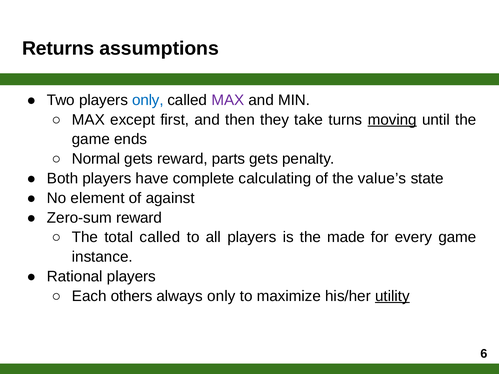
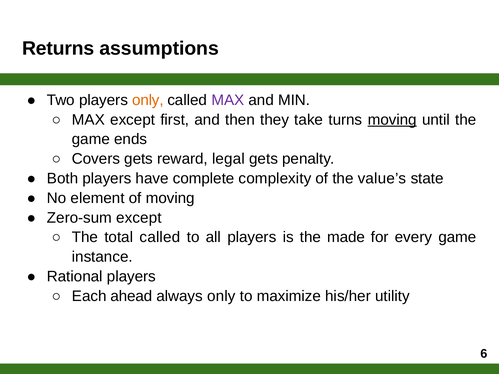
only colour: blue -> orange (148, 100)
Normal: Normal -> Covers (96, 159)
parts: parts -> legal (228, 159)
calculating: calculating -> complexity (275, 179)
of against: against -> moving (170, 198)
Zero-sum reward: reward -> except (139, 218)
others: others -> ahead (132, 296)
utility underline: present -> none (392, 296)
